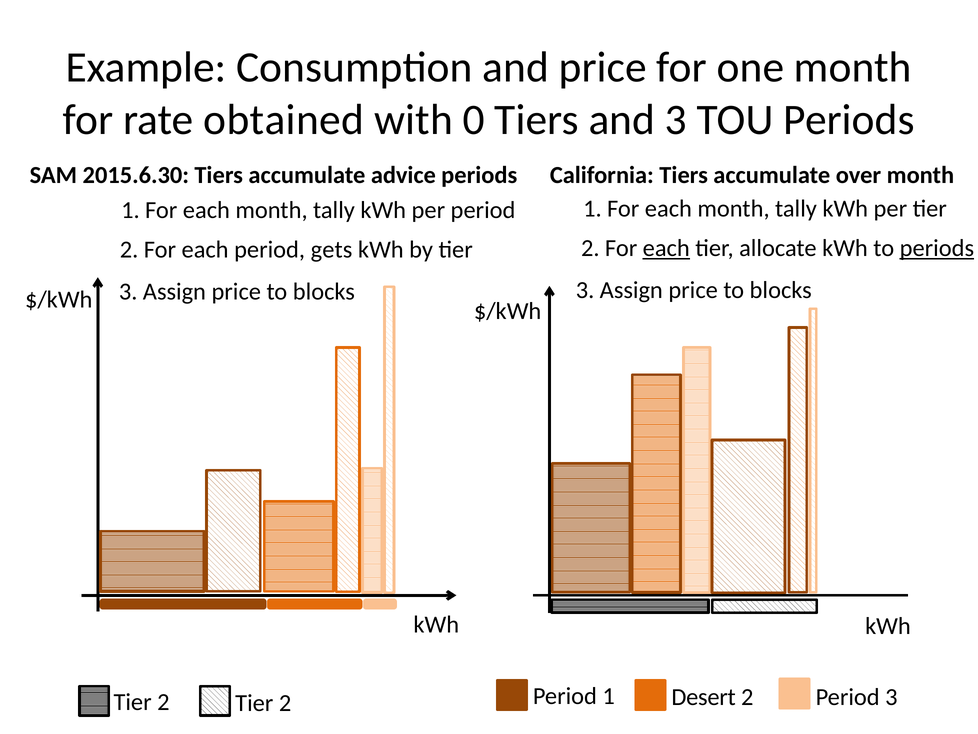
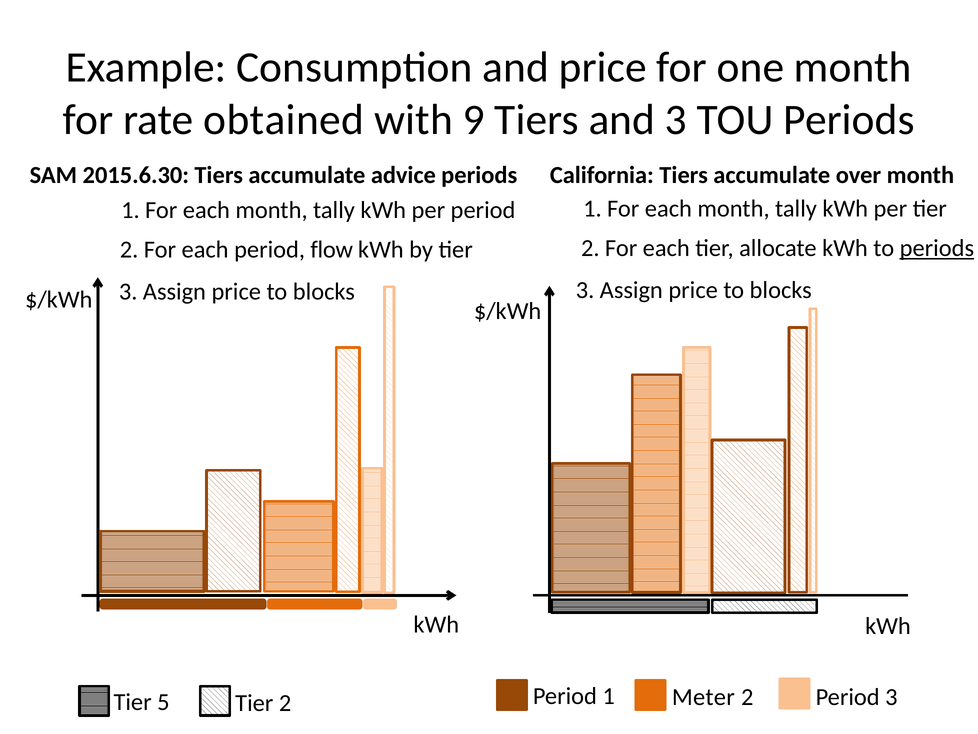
0: 0 -> 9 (474, 120)
each underline: present -> none (666, 248)
gets: gets -> flow (332, 249)
2: 2 -> 5 (163, 702)
Desert: Desert -> Meter (703, 697)
